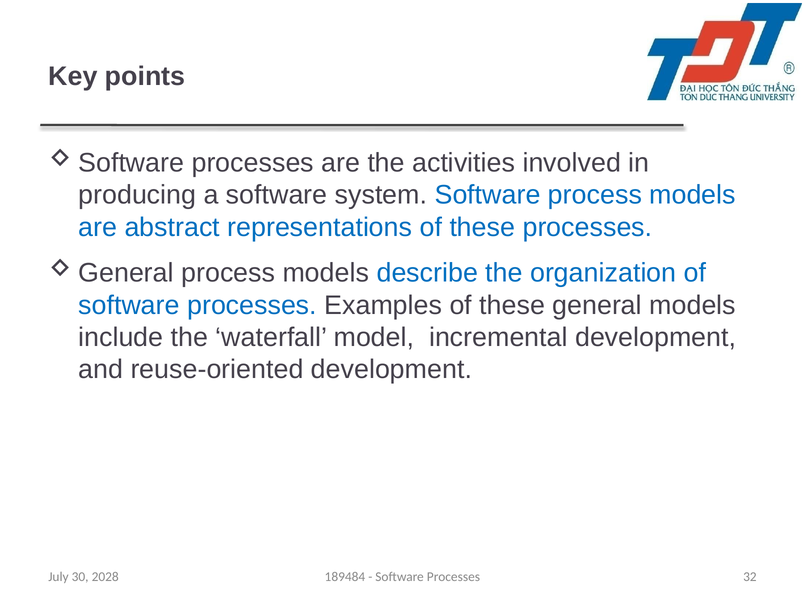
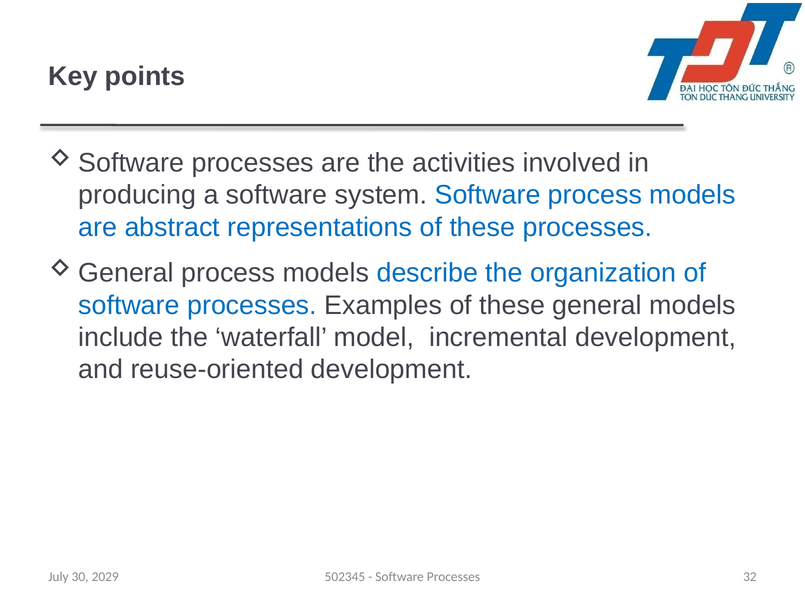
2028: 2028 -> 2029 (105, 577)
189484: 189484 -> 502345 (345, 577)
